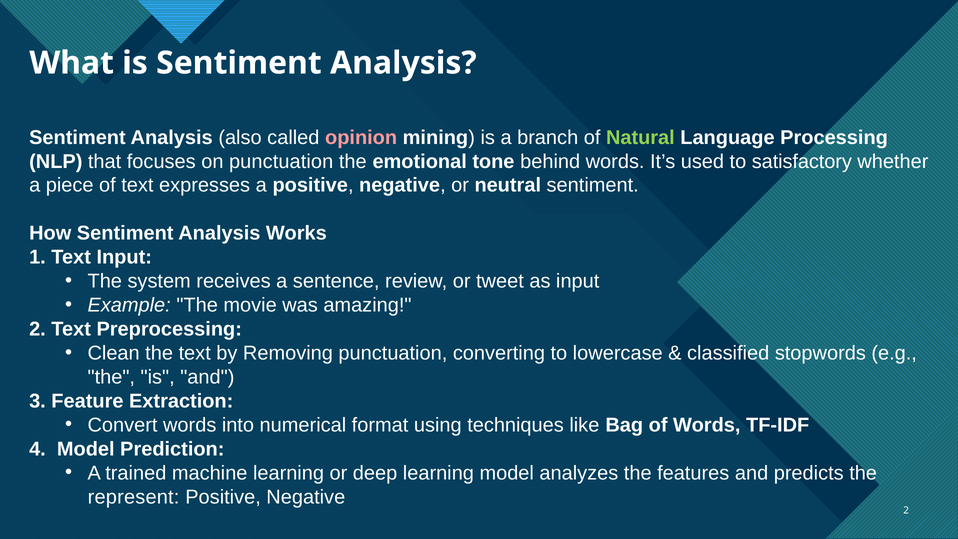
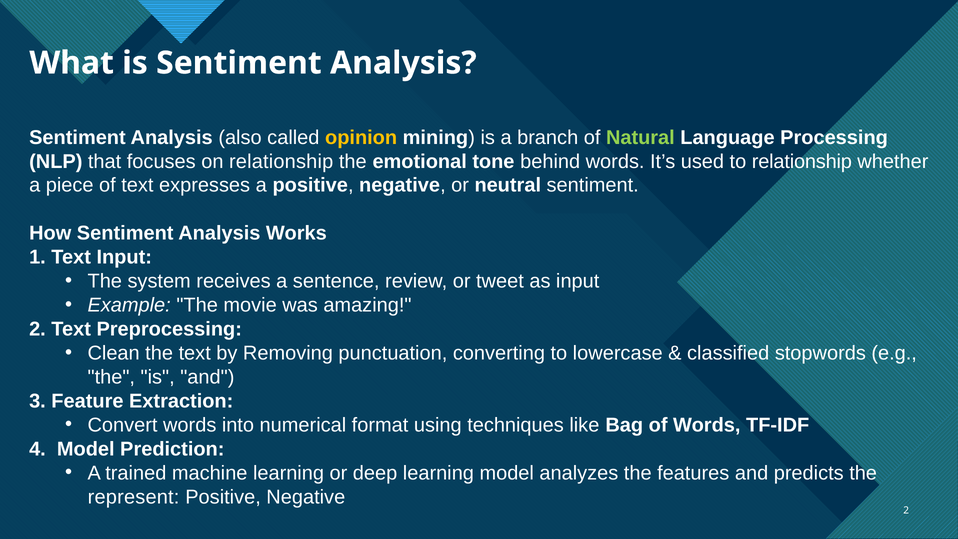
opinion colour: pink -> yellow (361, 137)
on punctuation: punctuation -> relationship (281, 161)
to satisfactory: satisfactory -> relationship (802, 161)
